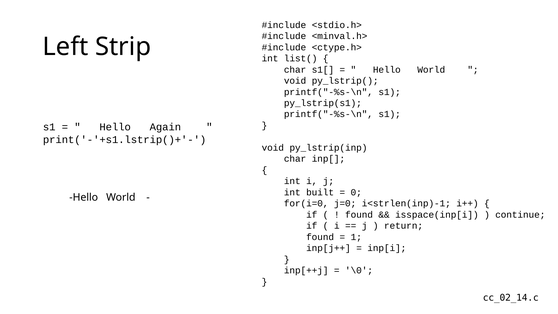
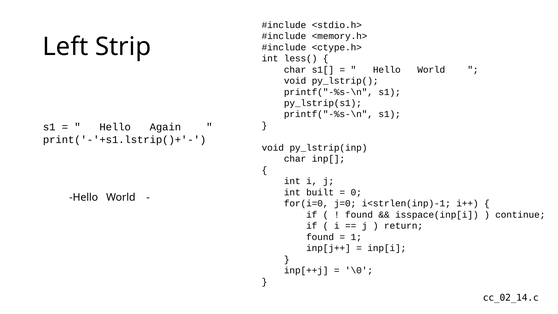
<minval.h>: <minval.h> -> <memory.h> (340, 36)
list(: list( -> less( (301, 58)
